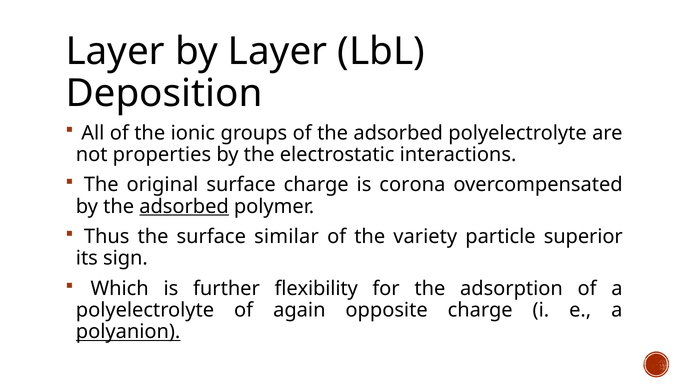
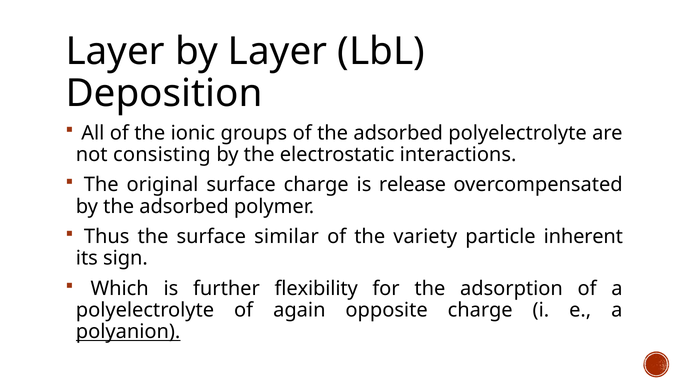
properties: properties -> consisting (162, 155)
corona: corona -> release (413, 185)
adsorbed underline: present -> none (184, 206)
superior: superior -> inherent (583, 237)
